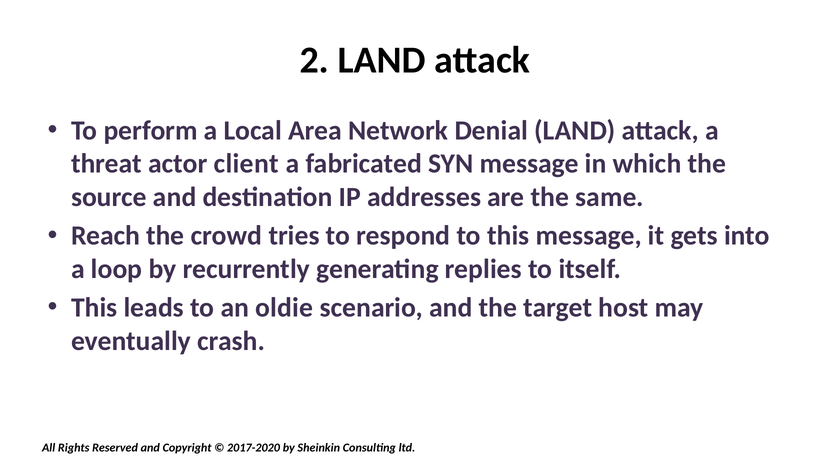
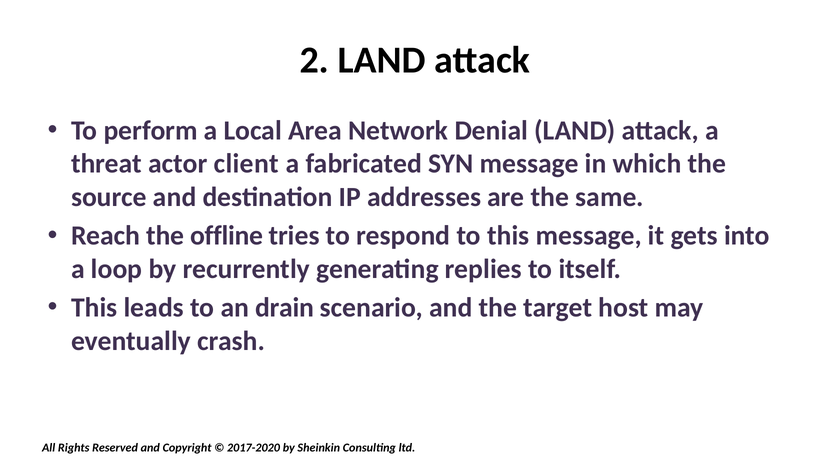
crowd: crowd -> offline (227, 236)
oldie: oldie -> drain (285, 308)
